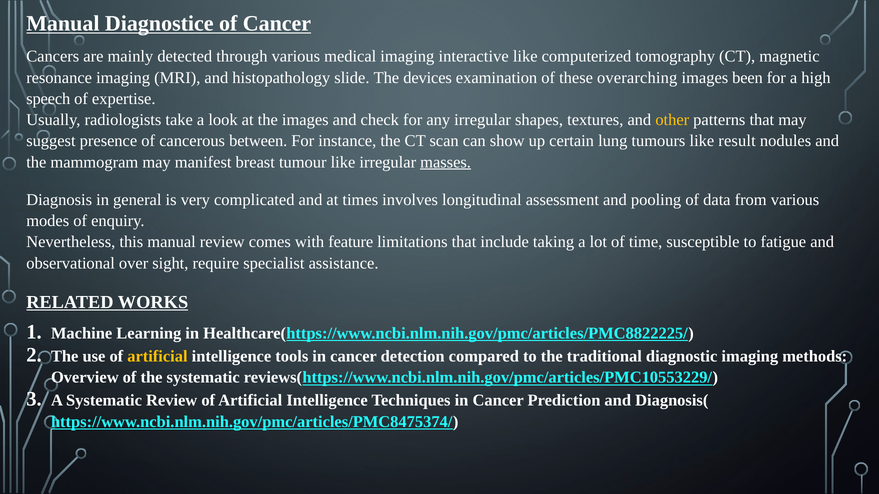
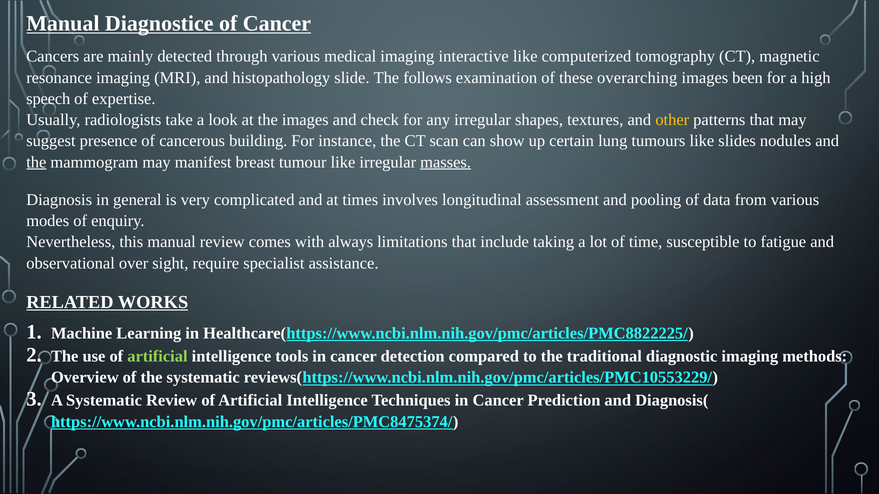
devices: devices -> follows (428, 78)
between: between -> building (258, 141)
result: result -> slides (737, 141)
the underline: none -> present (36, 162)
feature: feature -> always (351, 242)
artificial colour: yellow -> light green (157, 357)
